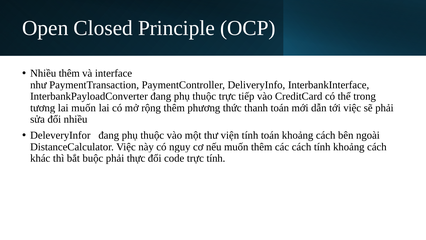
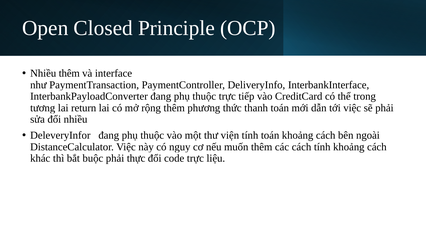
lai muốn: muốn -> return (84, 108)
trực tính: tính -> liệu (216, 158)
